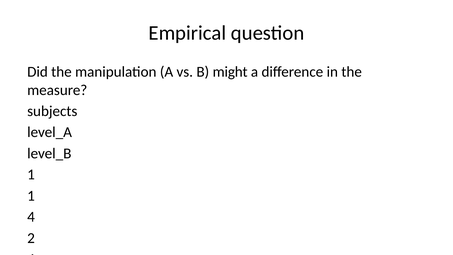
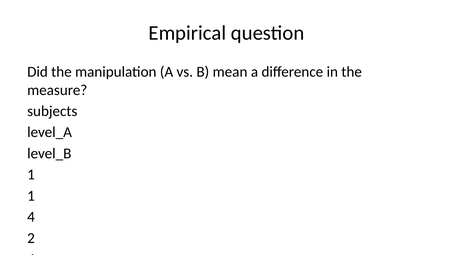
might: might -> mean (230, 72)
